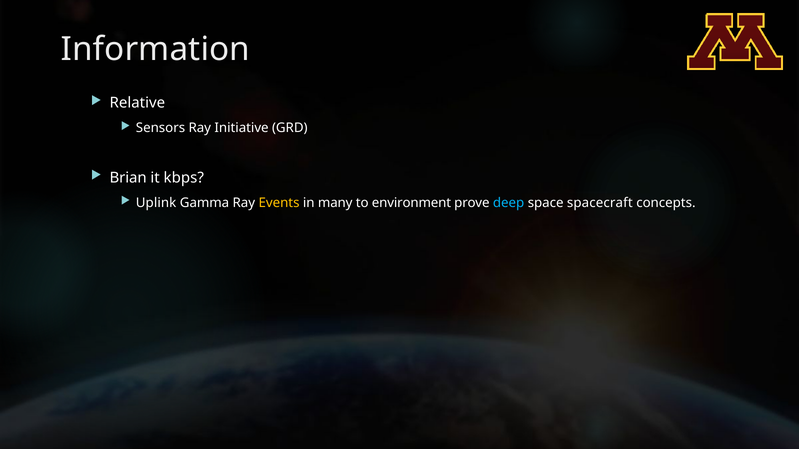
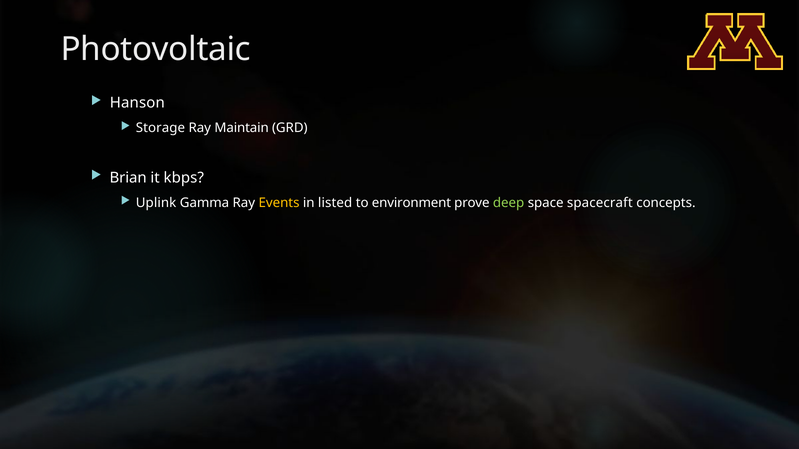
Information: Information -> Photovoltaic (156, 49)
Relative: Relative -> Hanson (137, 103)
Sensors: Sensors -> Storage (160, 128)
Initiative: Initiative -> Maintain (242, 128)
many: many -> listed (335, 203)
deep colour: light blue -> light green (509, 203)
